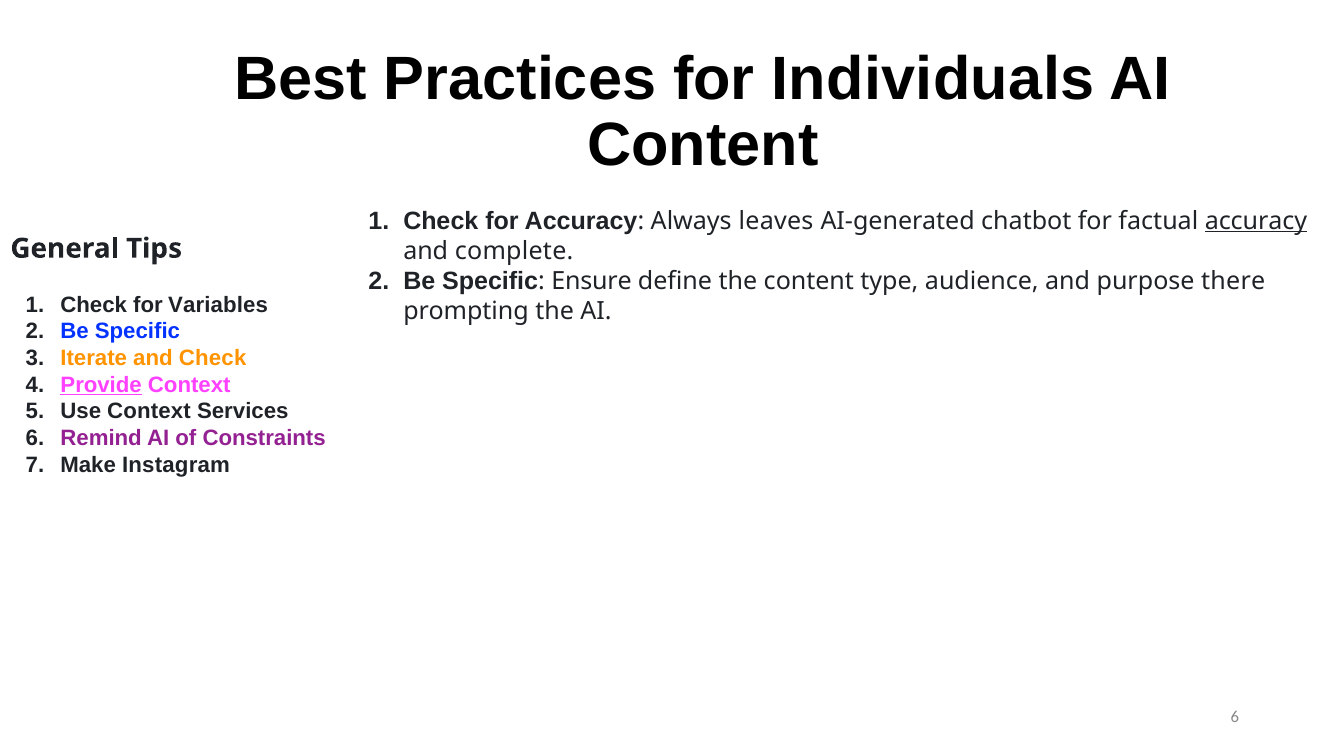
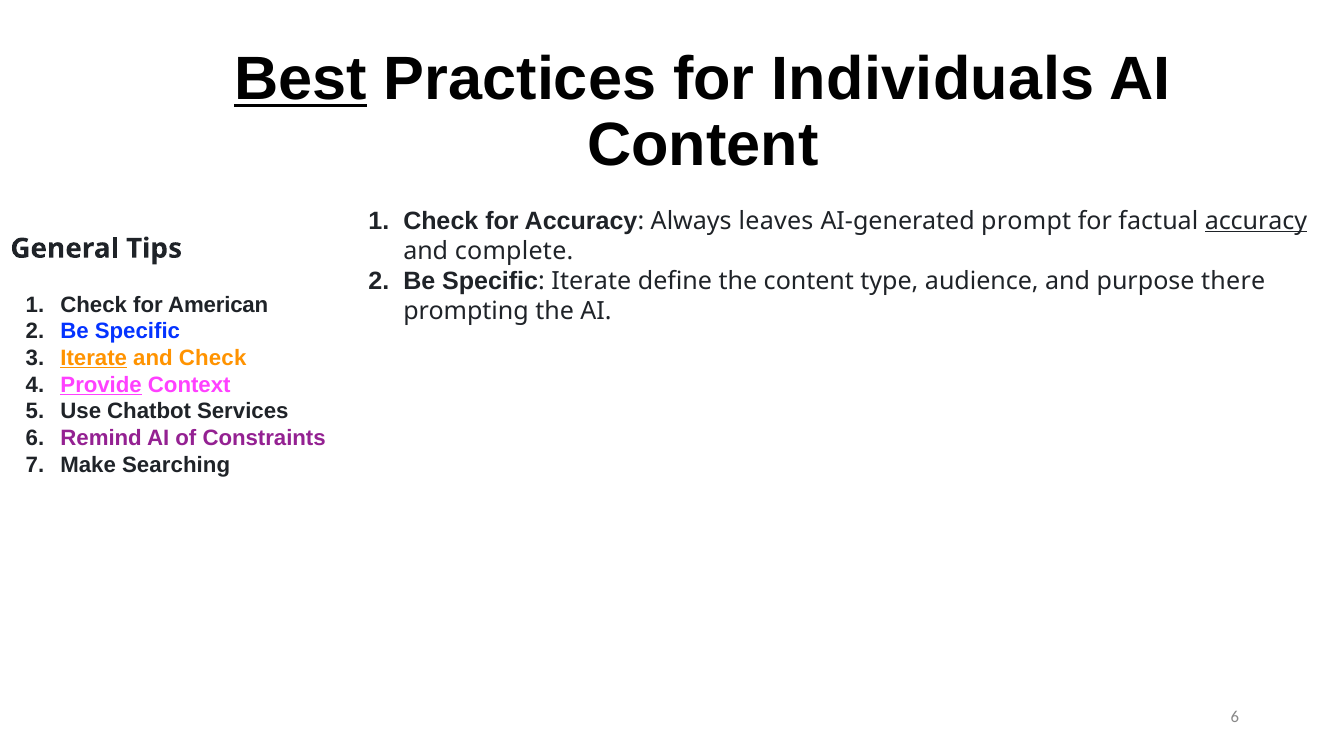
Best underline: none -> present (301, 79)
chatbot: chatbot -> prompt (1026, 221)
Ensure: Ensure -> Iterate (591, 281)
Variables: Variables -> American (218, 305)
Iterate underline: none -> present (94, 358)
Use Context: Context -> Chatbot (149, 412)
Instagram: Instagram -> Searching (176, 465)
